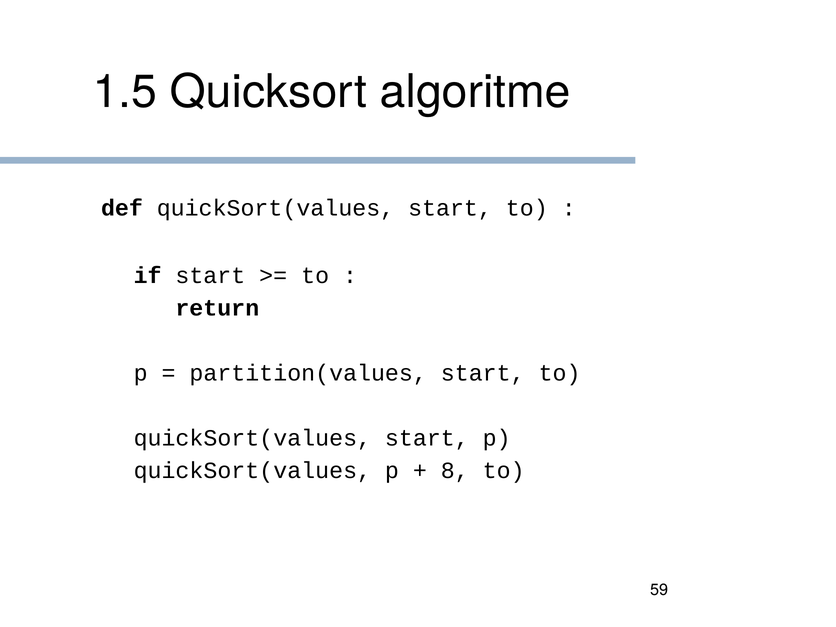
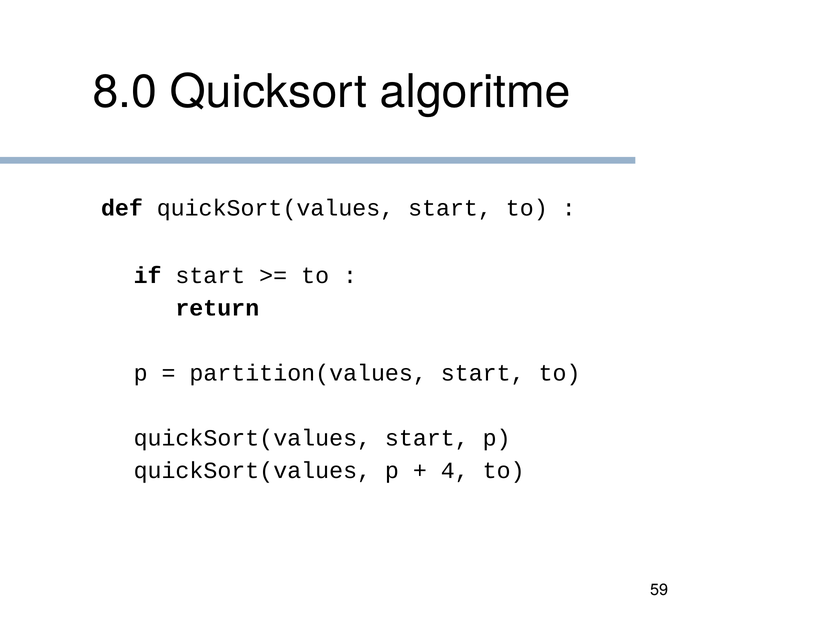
1.5: 1.5 -> 8.0 (125, 92)
8: 8 -> 4 (455, 471)
